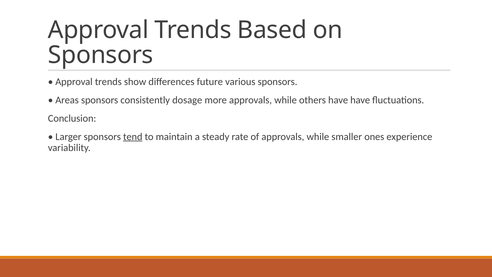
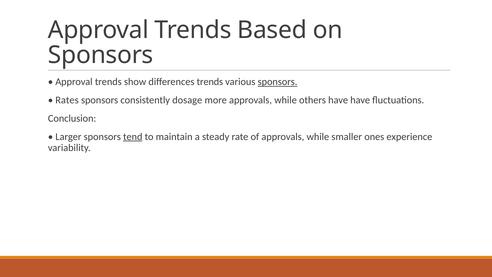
differences future: future -> trends (210, 82)
sponsors underline: none -> present (278, 82)
Areas: Areas -> Rates (67, 100)
